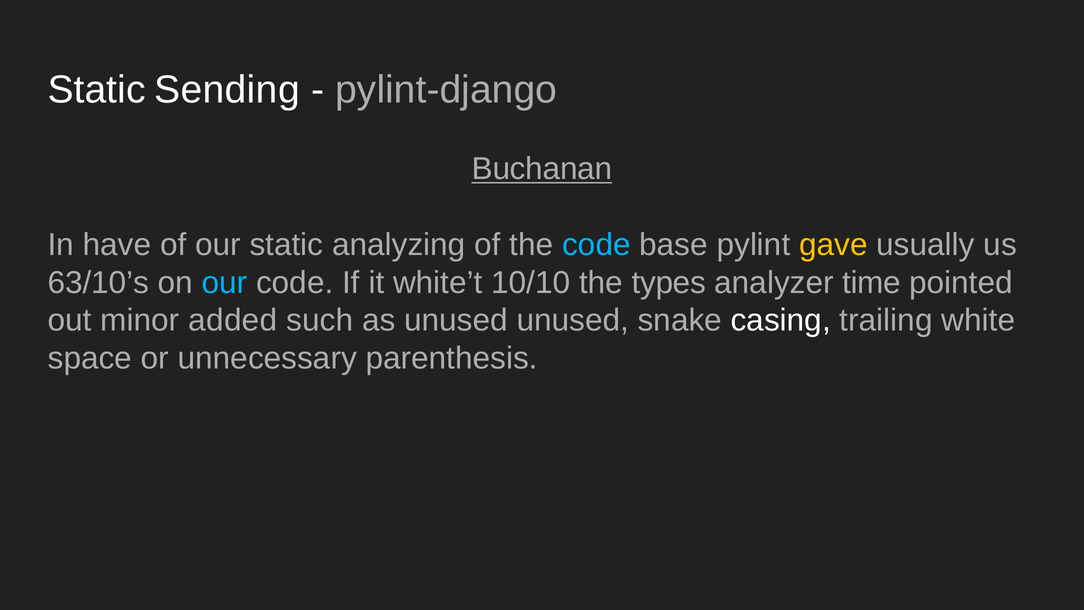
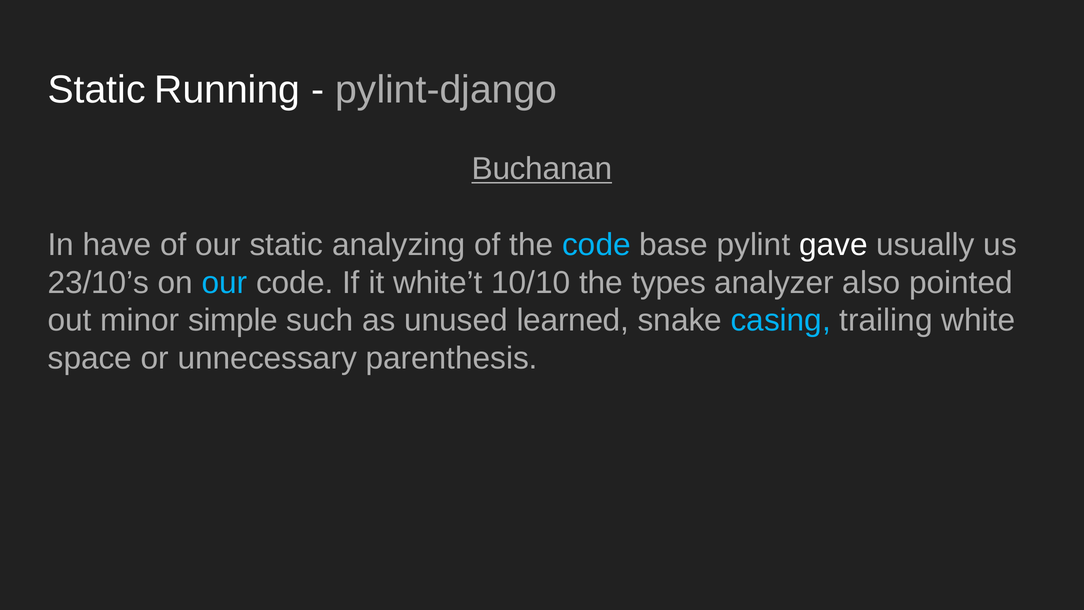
Sending: Sending -> Running (227, 90)
gave colour: yellow -> white (833, 245)
63/10’s: 63/10’s -> 23/10’s (98, 282)
time: time -> also (871, 282)
added: added -> simple (233, 320)
unused unused: unused -> learned (573, 320)
casing colour: white -> light blue (781, 320)
